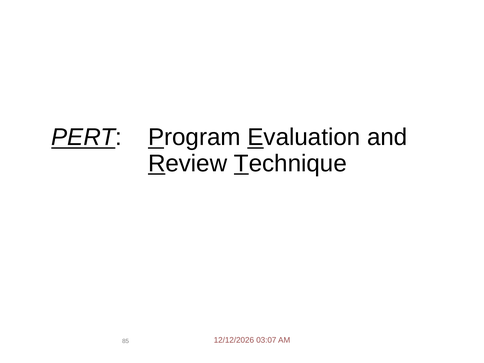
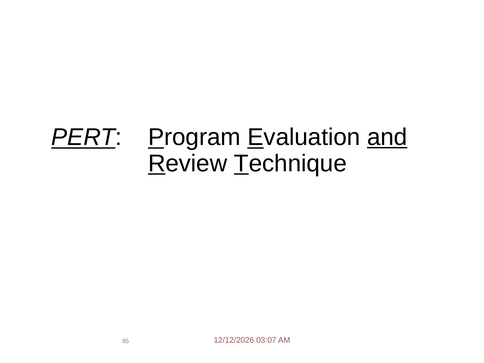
and underline: none -> present (387, 137)
